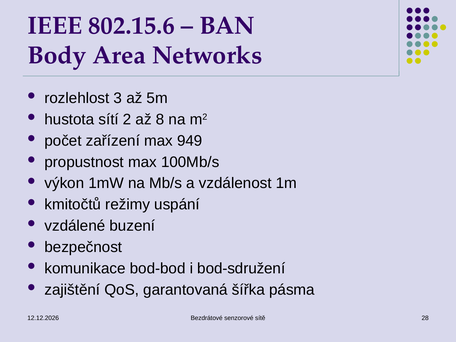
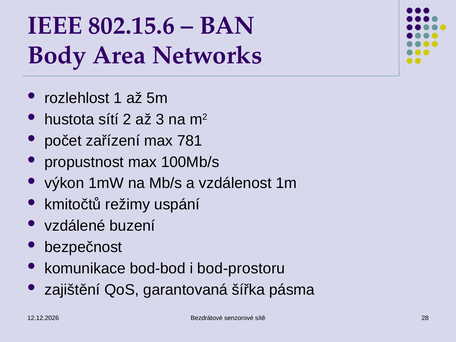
3: 3 -> 1 (118, 98)
8: 8 -> 3 (160, 119)
949: 949 -> 781 (190, 141)
bod-sdružení: bod-sdružení -> bod-prostoru (241, 268)
